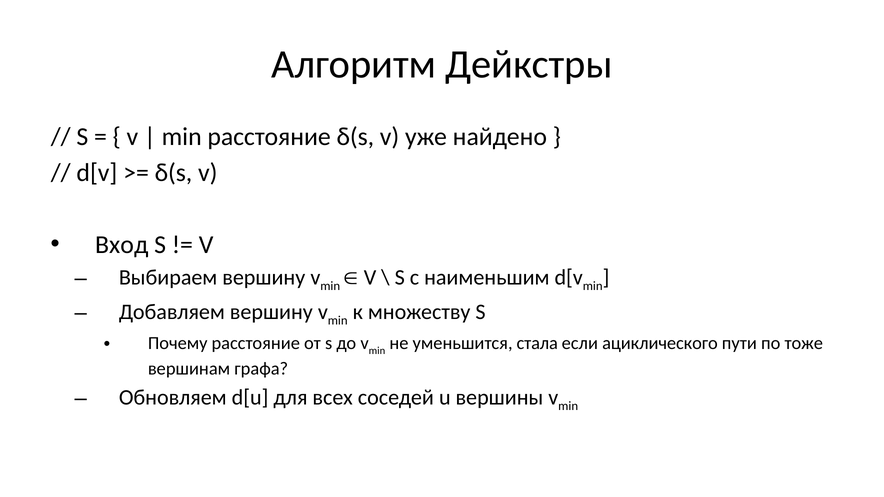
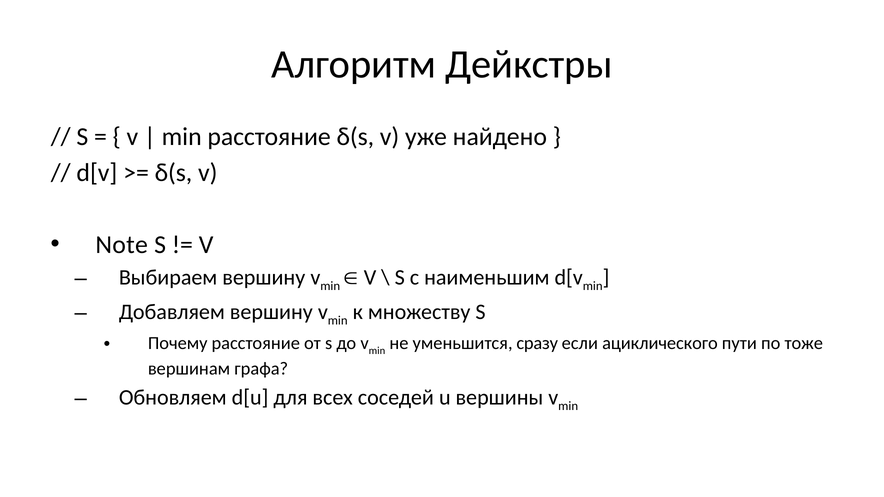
Вход: Вход -> Note (122, 245)
стала: стала -> сразу (537, 344)
